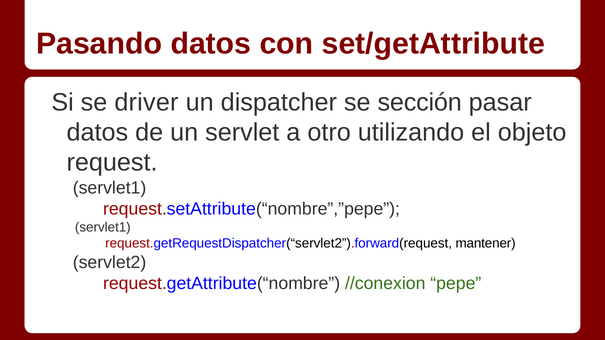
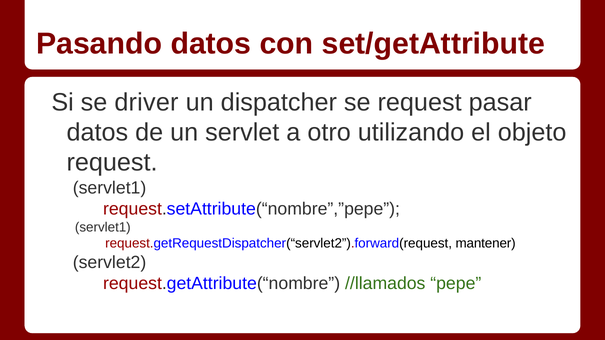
se sección: sección -> request (420, 102)
//conexion: //conexion -> //llamados (385, 284)
